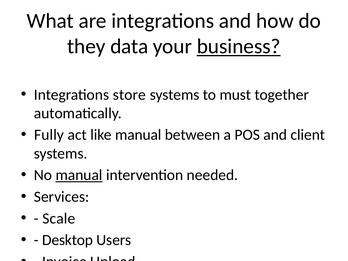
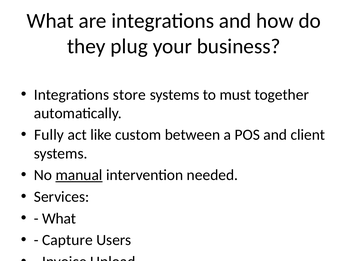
data: data -> plug (129, 46)
business underline: present -> none (239, 46)
like manual: manual -> custom (138, 135)
Scale: Scale -> What (59, 218)
Desktop: Desktop -> Capture (67, 240)
